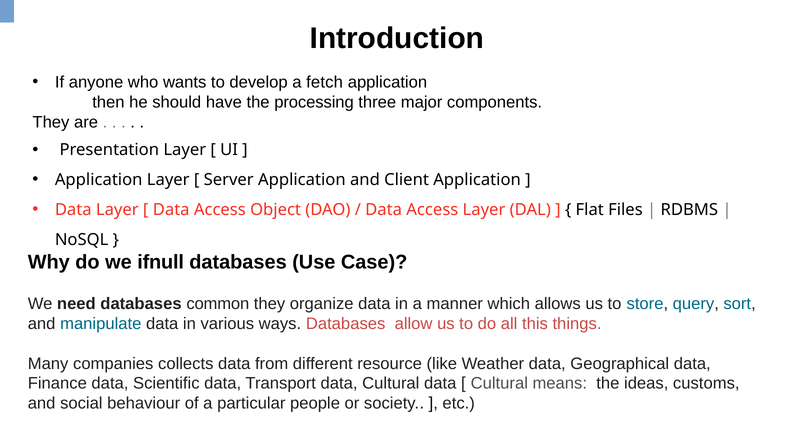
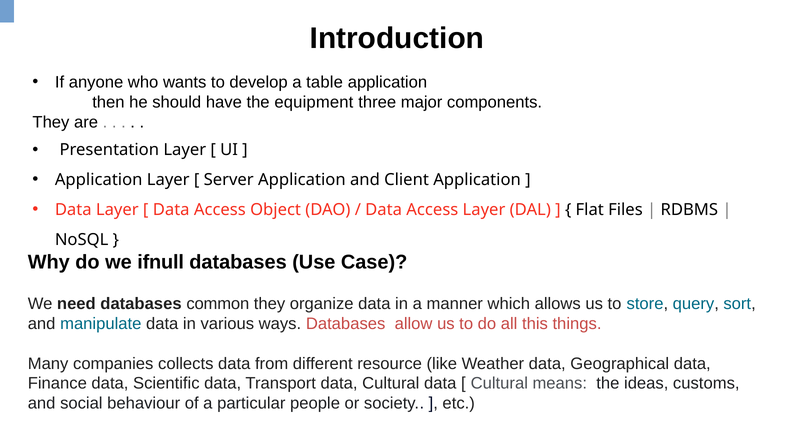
fetch: fetch -> table (325, 82)
processing: processing -> equipment (314, 102)
